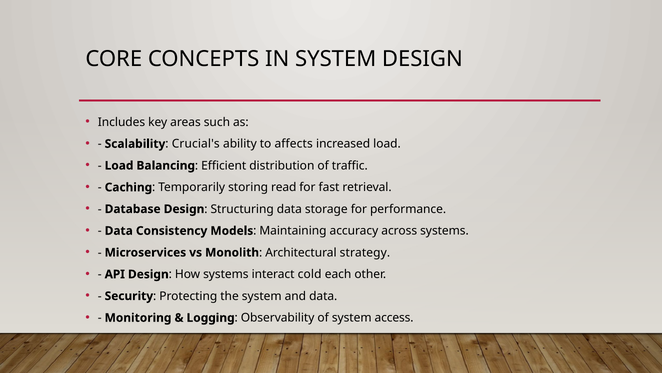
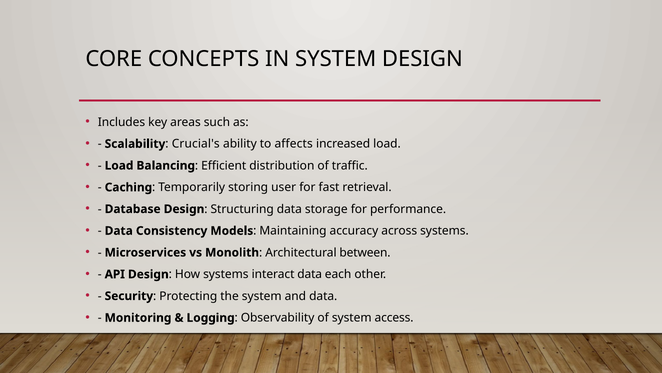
read: read -> user (284, 187)
strategy: strategy -> between (365, 252)
interact cold: cold -> data (310, 274)
